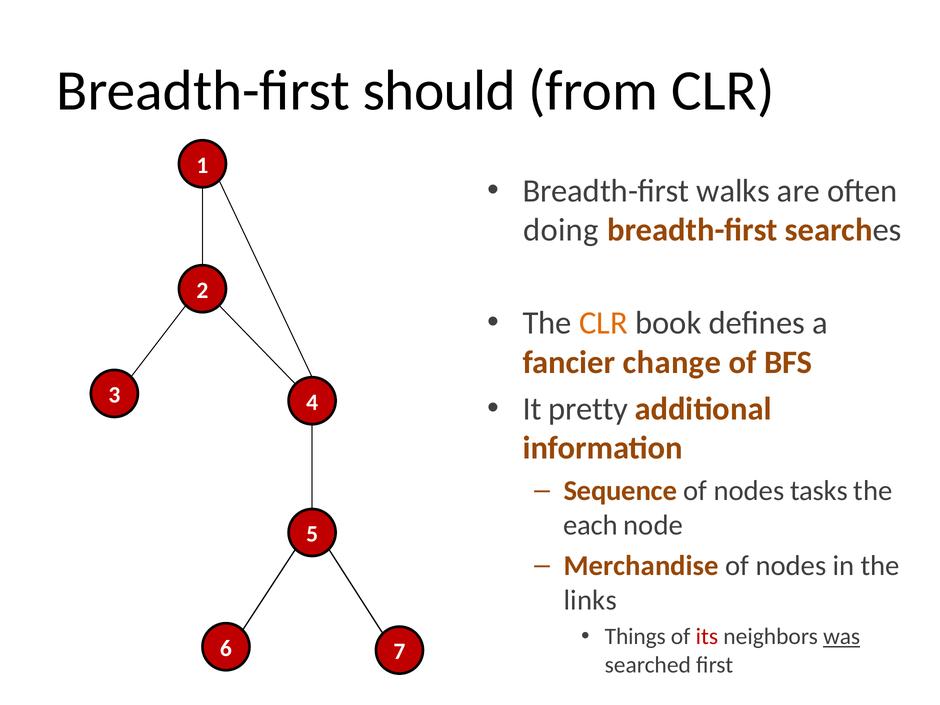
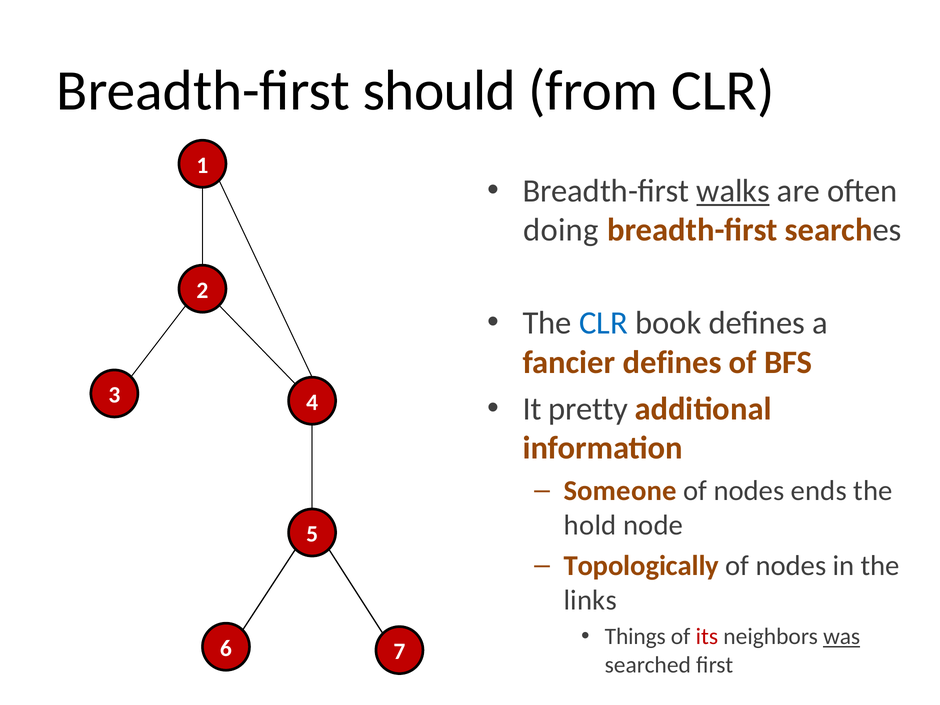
walks underline: none -> present (733, 191)
CLR colour: orange -> blue (603, 323)
fancier change: change -> defines (672, 362)
Sequence: Sequence -> Someone (620, 491)
tasks: tasks -> ends (819, 491)
each: each -> hold (590, 525)
Merchandise: Merchandise -> Topologically (641, 566)
